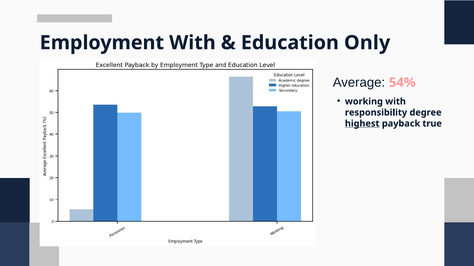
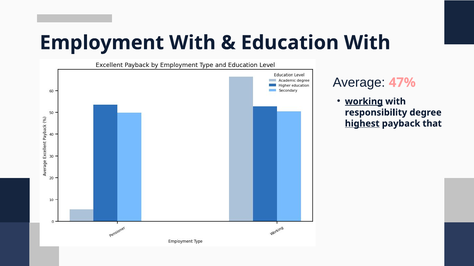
Education Only: Only -> With (367, 43)
54%: 54% -> 47% (402, 83)
working underline: none -> present (364, 102)
true: true -> that (432, 124)
